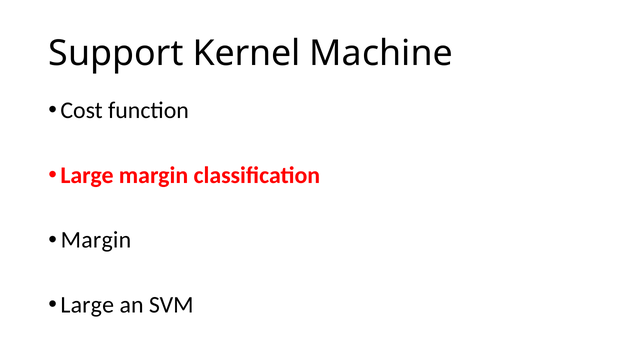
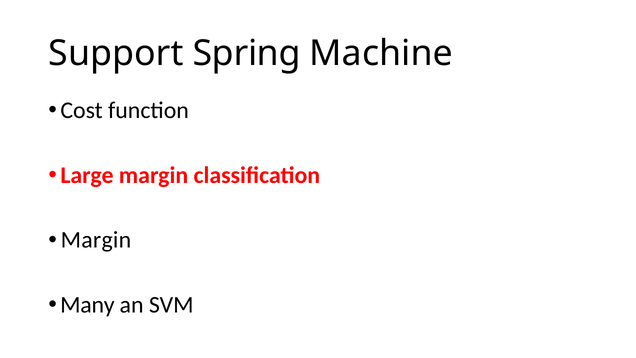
Kernel: Kernel -> Spring (247, 53)
Large: Large -> Many (87, 305)
